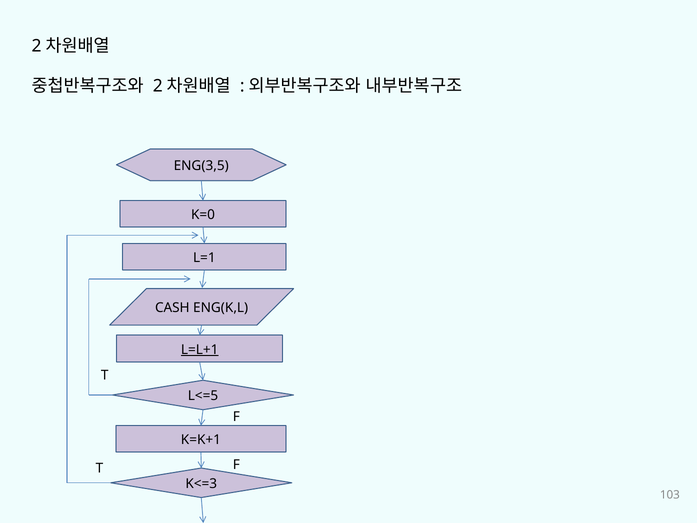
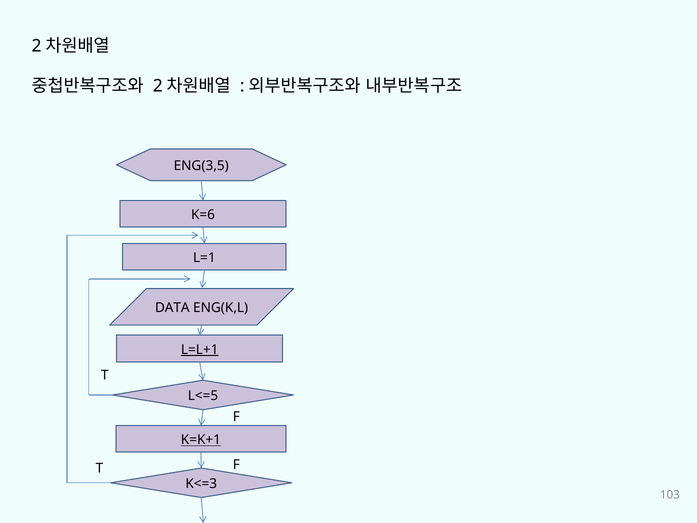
K=0: K=0 -> K=6 (203, 215)
CASH: CASH -> DATA (172, 308)
K=K+1 underline: none -> present (201, 440)
